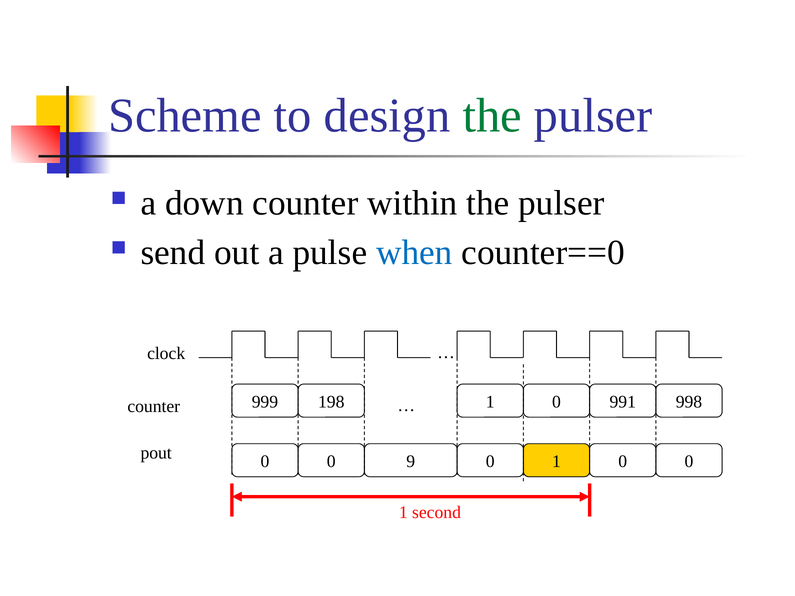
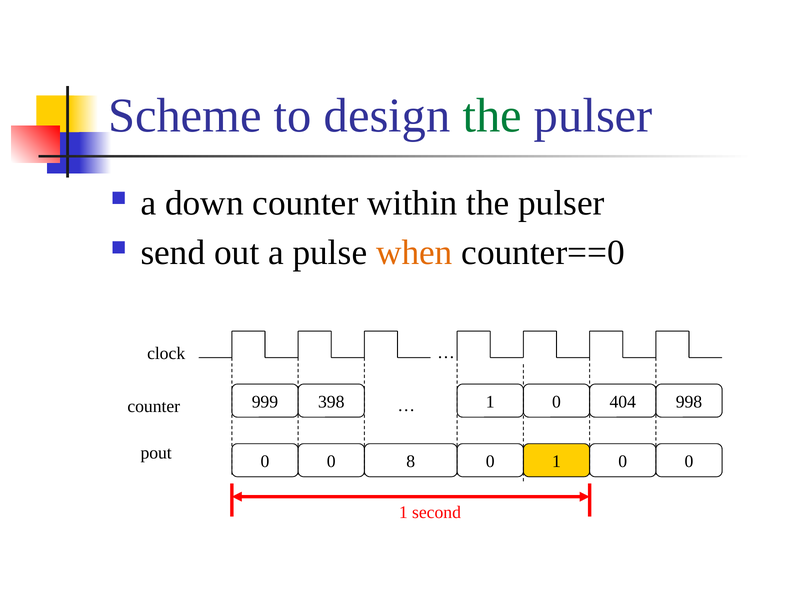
when colour: blue -> orange (414, 253)
198: 198 -> 398 (331, 402)
991: 991 -> 404 (623, 402)
9: 9 -> 8 (411, 462)
